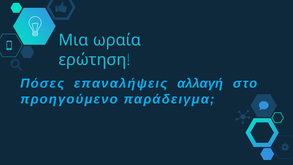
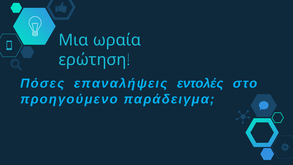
αλλαγή: αλλαγή -> εντολές (200, 83)
